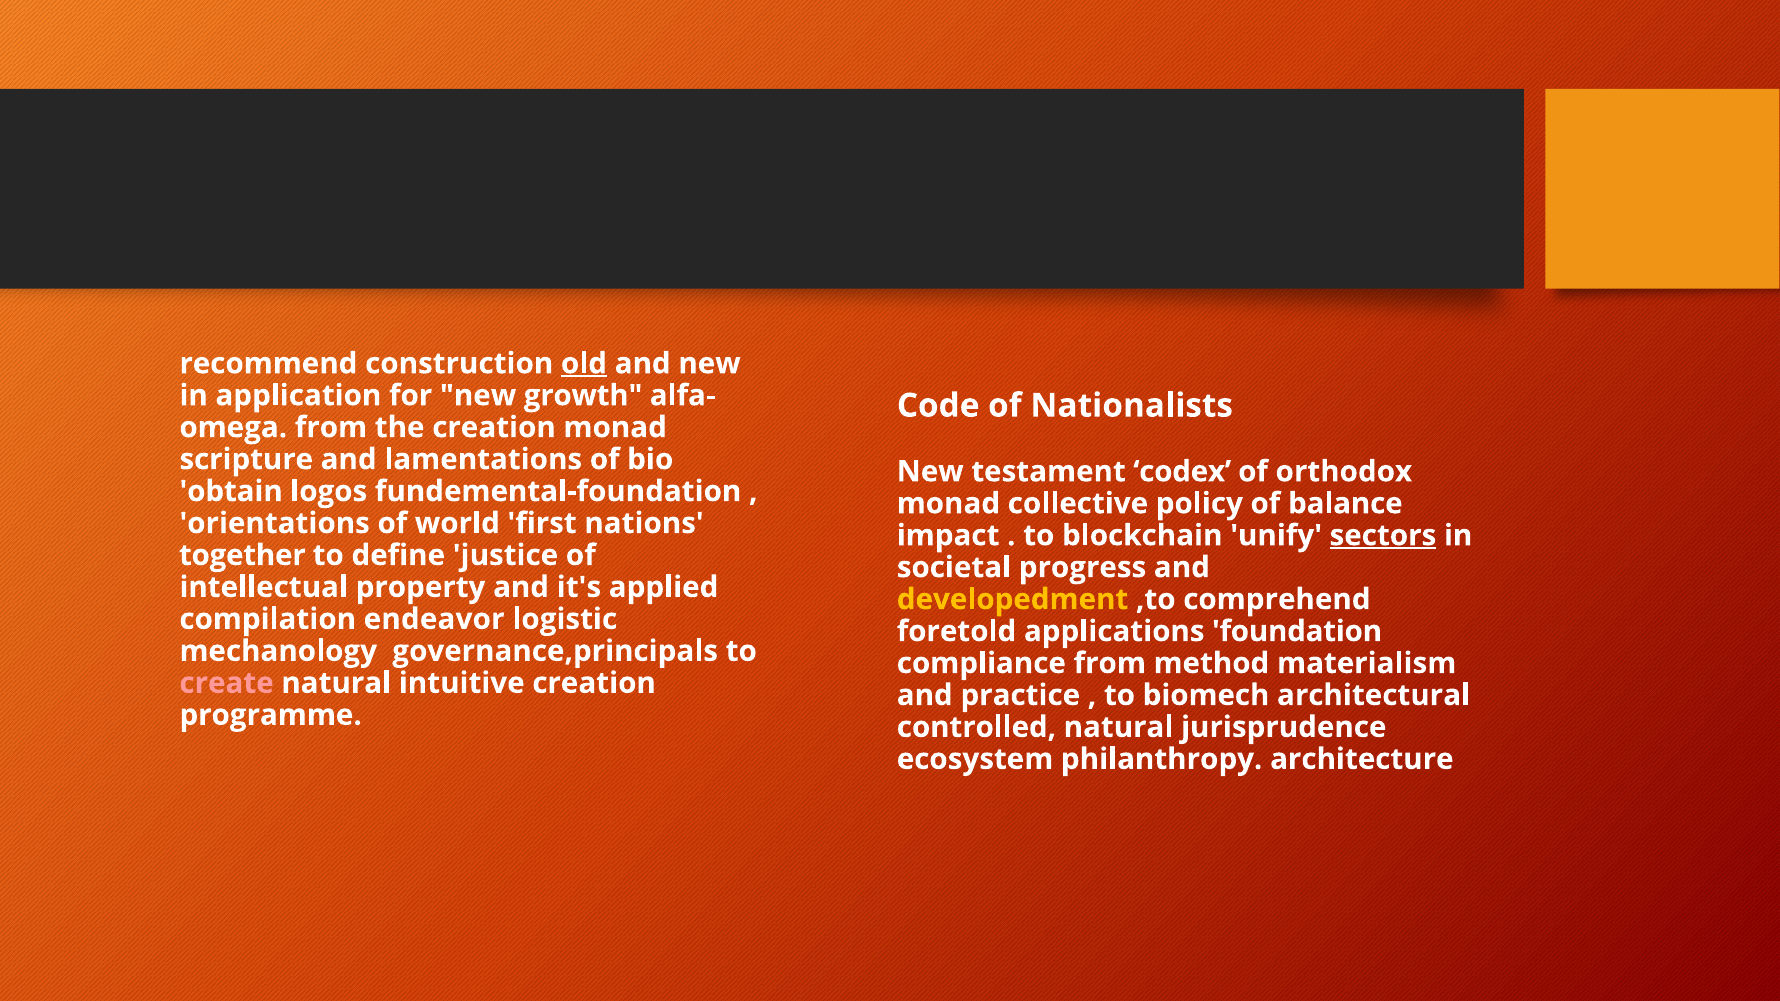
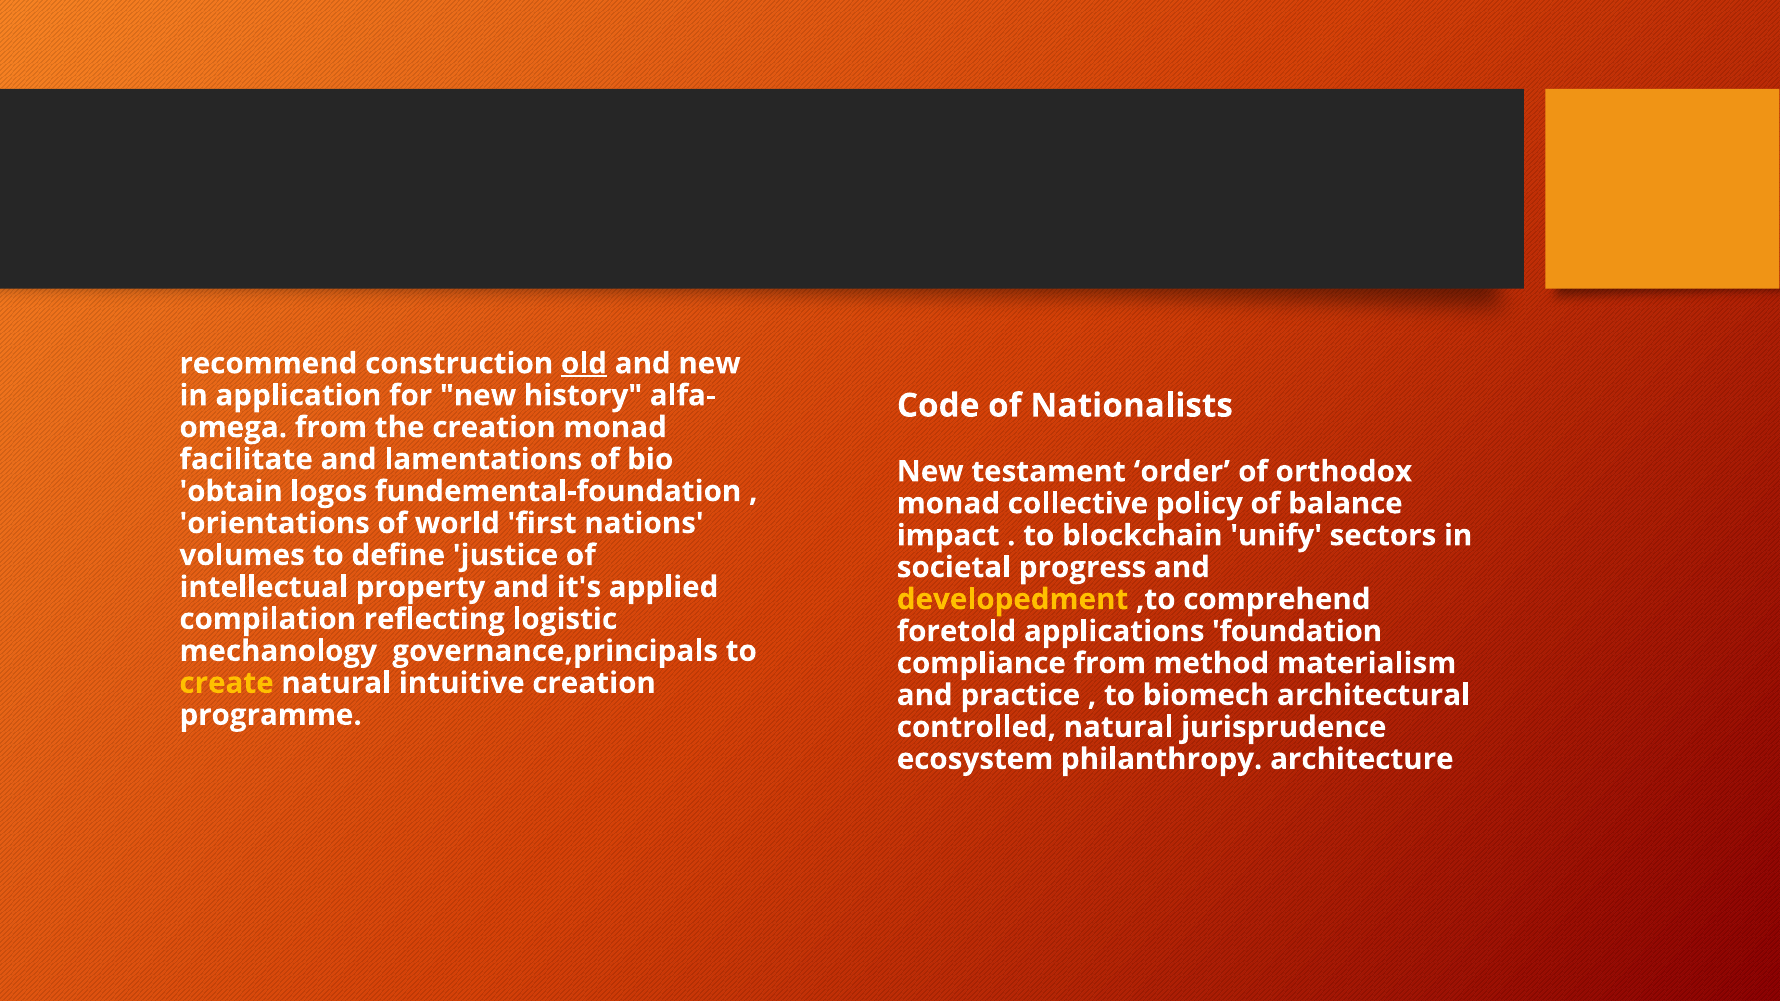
growth: growth -> history (583, 396)
scripture: scripture -> facilitate (246, 460)
codex: codex -> order (1182, 472)
sectors underline: present -> none (1383, 536)
together: together -> volumes (242, 555)
endeavor: endeavor -> reflecting (434, 619)
create colour: pink -> yellow (227, 683)
